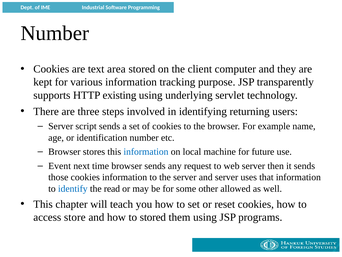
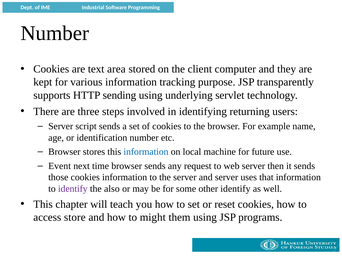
existing: existing -> sending (119, 95)
identify colour: blue -> purple (73, 188)
read: read -> also (112, 188)
other allowed: allowed -> identify (235, 188)
to stored: stored -> might (153, 217)
